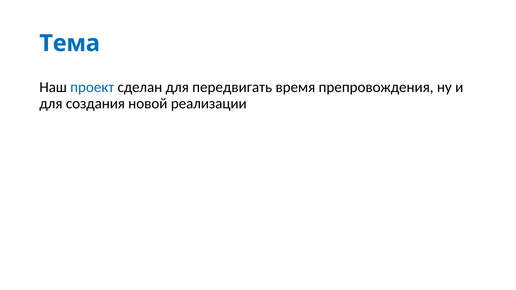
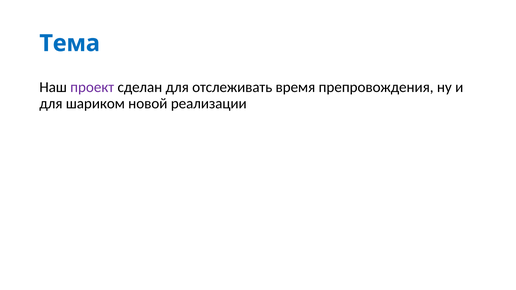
проект colour: blue -> purple (92, 87)
передвигать: передвигать -> отслеживать (232, 87)
создания: создания -> шариком (95, 103)
